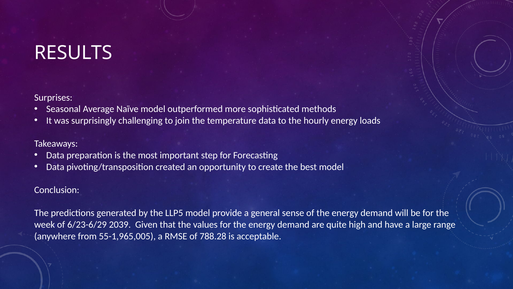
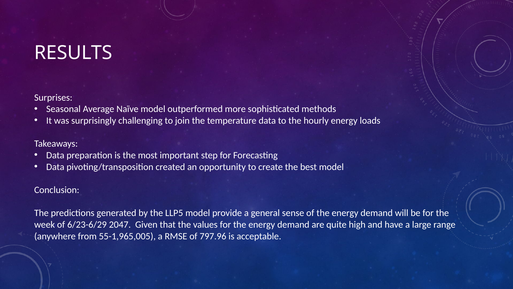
2039: 2039 -> 2047 (120, 224)
788.28: 788.28 -> 797.96 (213, 236)
